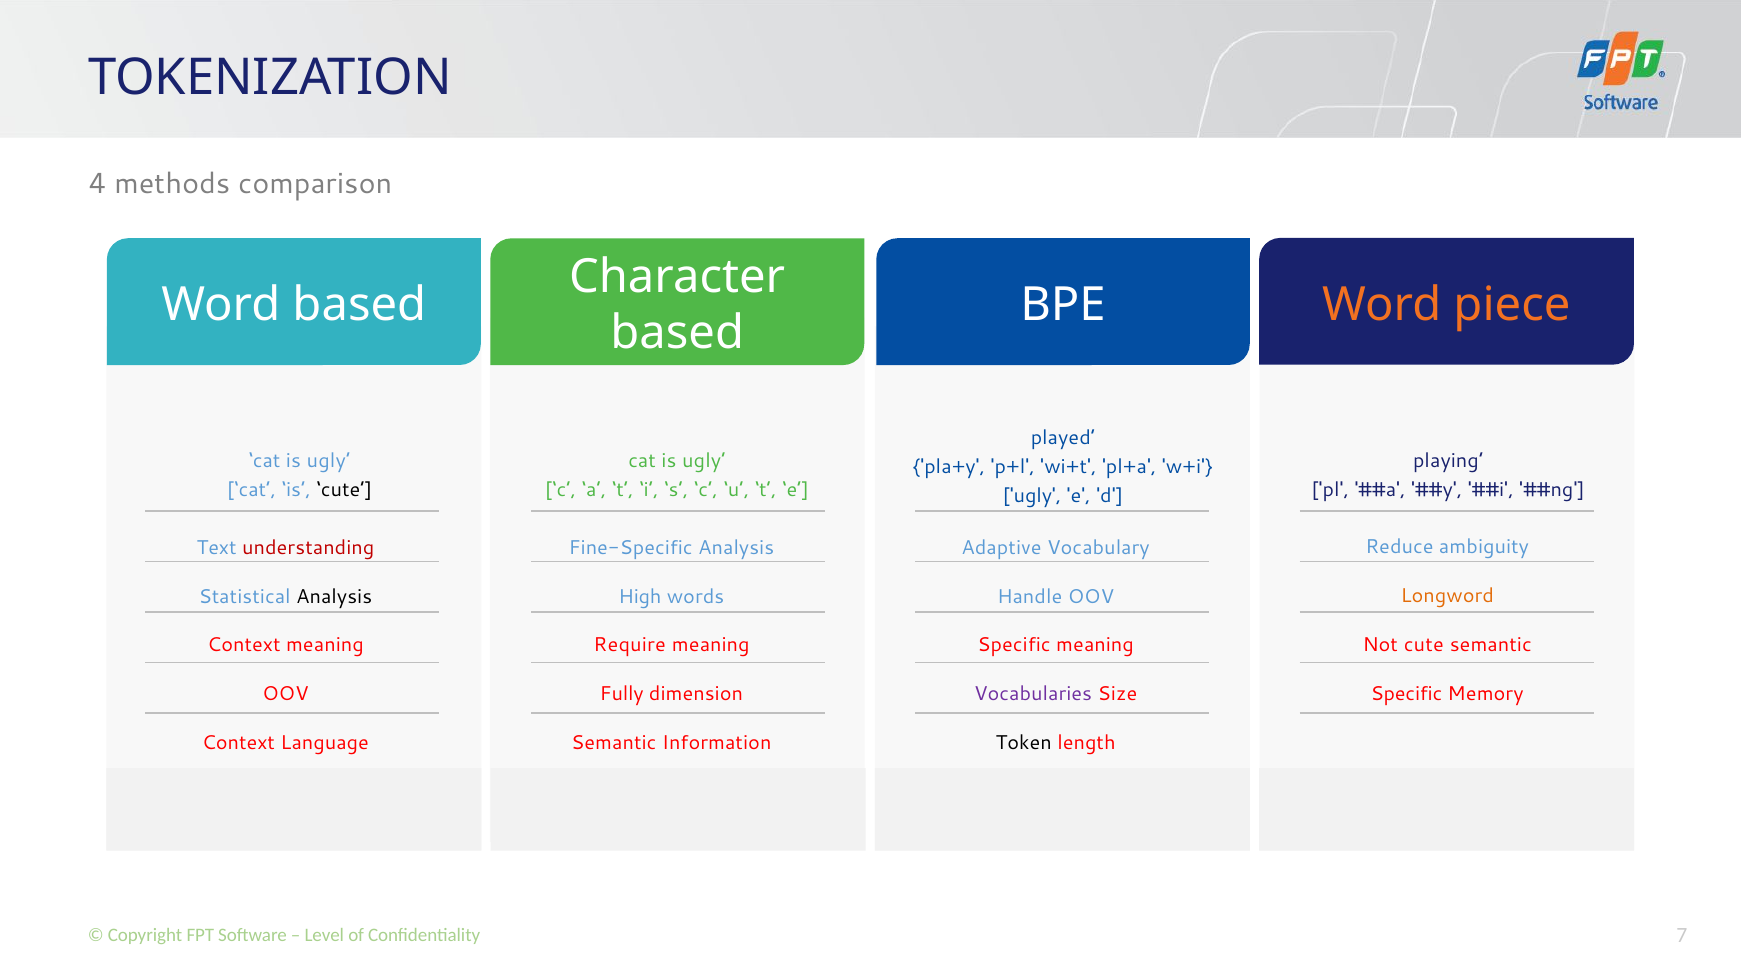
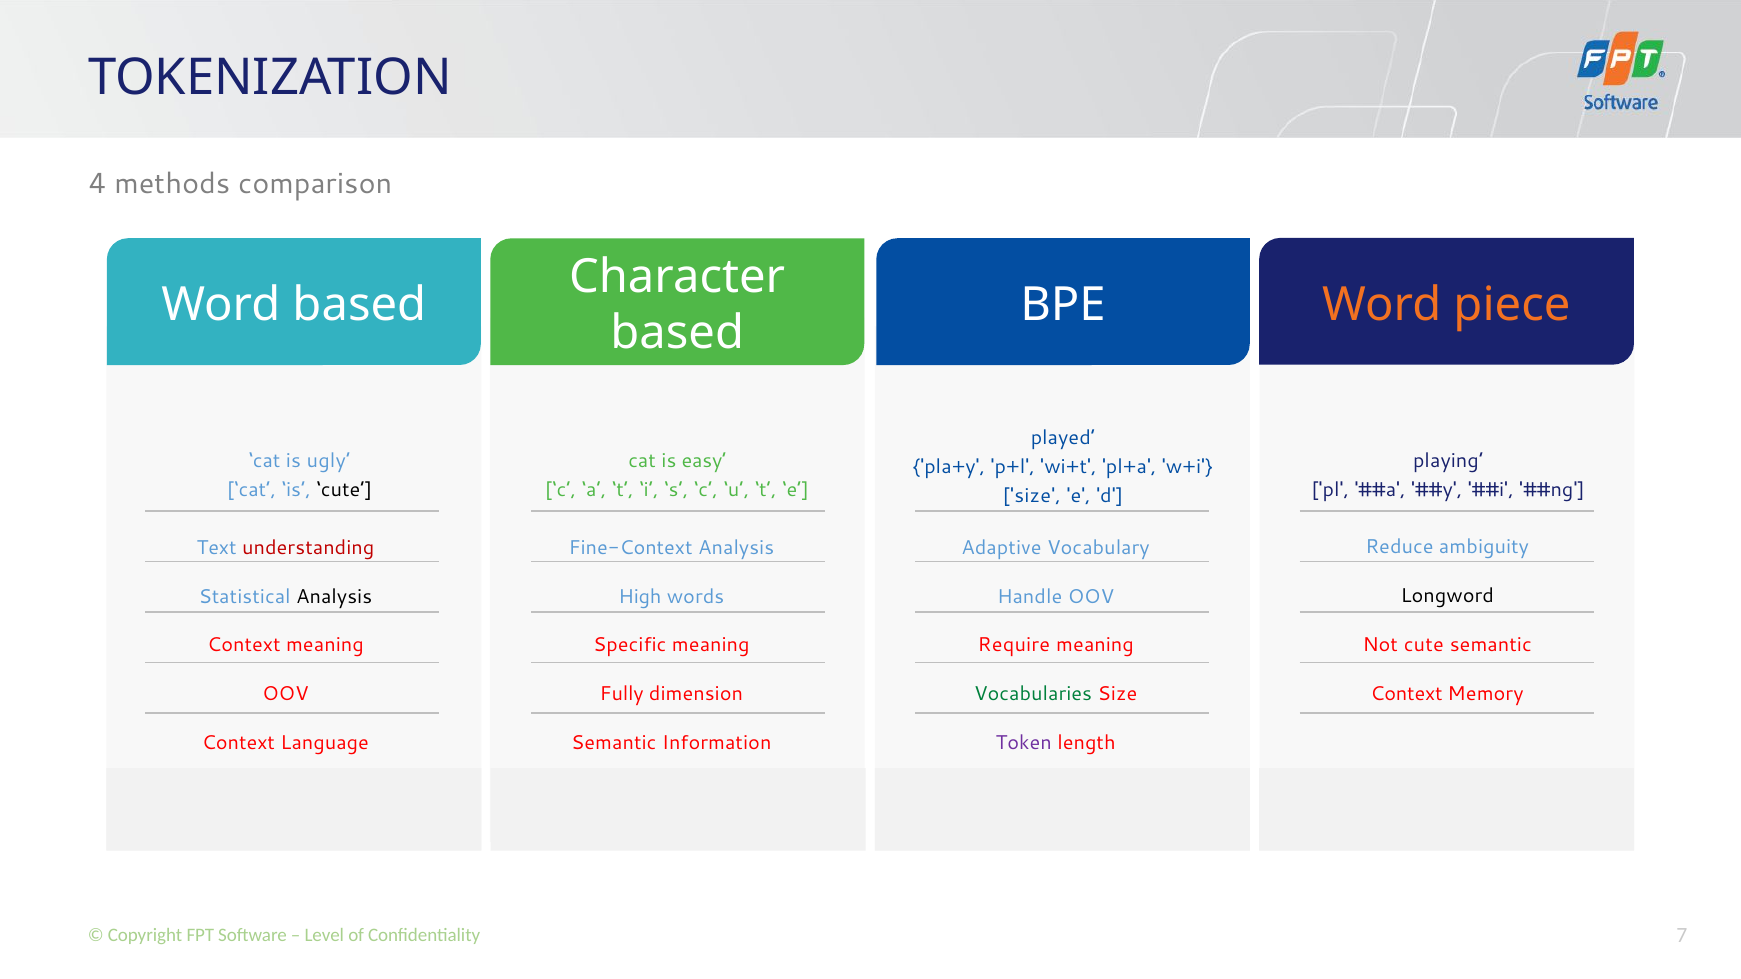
ugly: ugly -> easy (704, 461)
ugly: ugly -> size (1032, 496)
Fine-Specific: Fine-Specific -> Fine-Context (631, 548)
Longword colour: orange -> black (1447, 597)
Require: Require -> Specific (630, 646)
Specific: Specific -> Require (1014, 646)
Vocabularies colour: purple -> green (1033, 695)
Specific: Specific -> Context (1406, 695)
Token colour: black -> purple (1024, 744)
